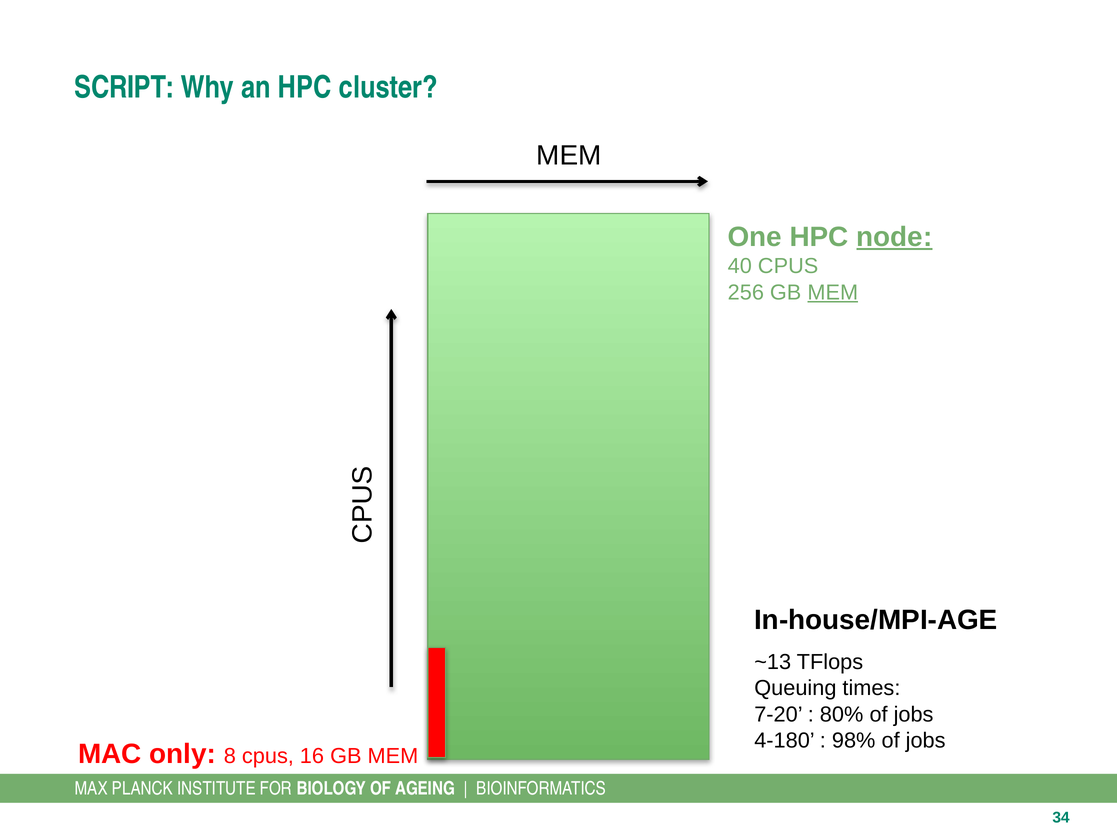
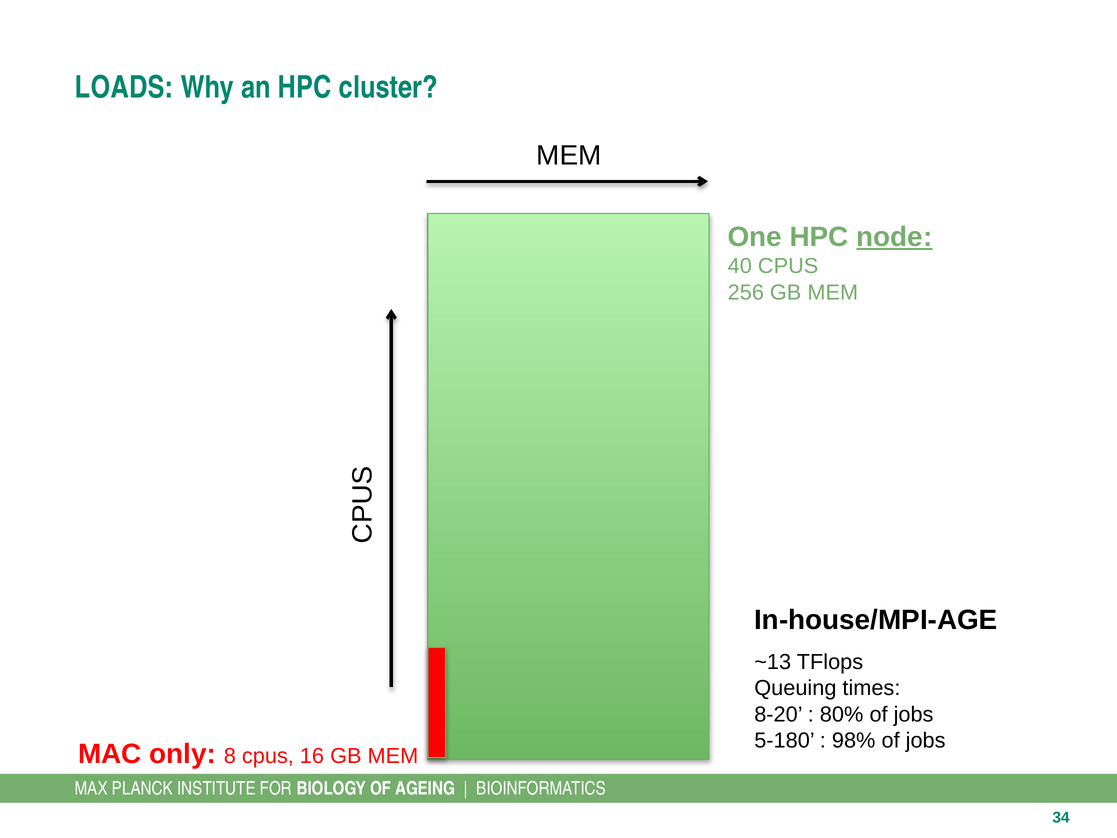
SCRIPT: SCRIPT -> LOADS (124, 88)
MEM underline: present -> none (833, 292)
7-20: 7-20 -> 8-20 (778, 714)
4-180: 4-180 -> 5-180 (784, 740)
